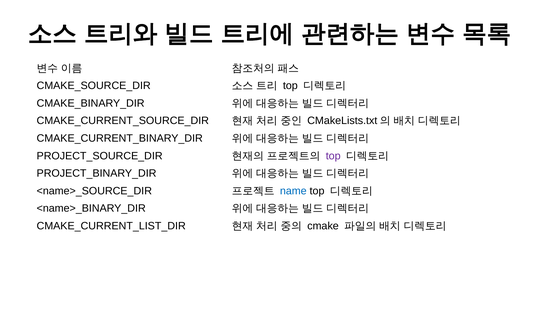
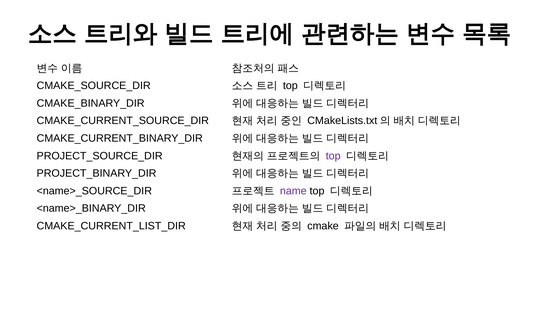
name colour: blue -> purple (293, 191)
